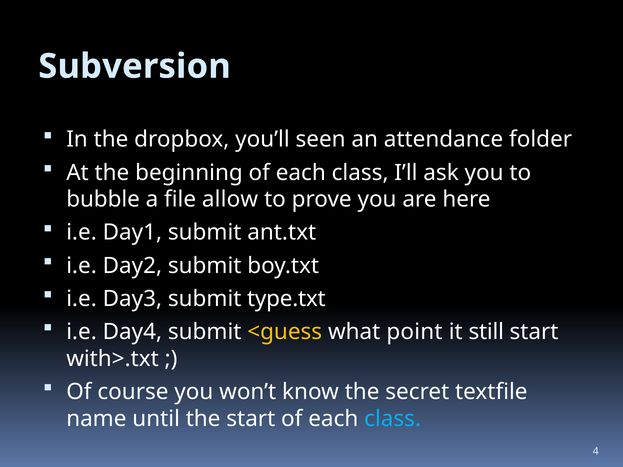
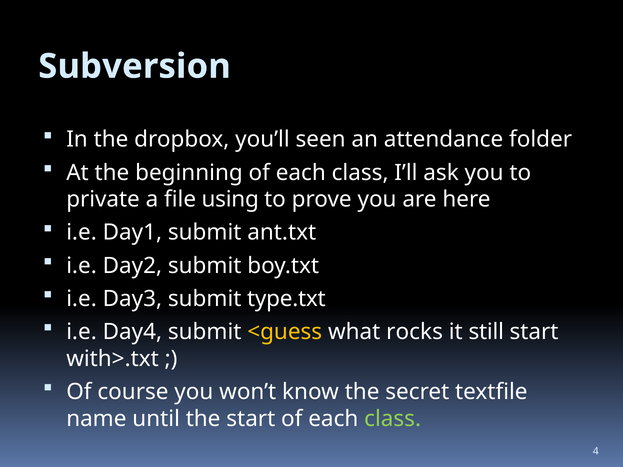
bubble: bubble -> private (103, 200)
allow: allow -> using (230, 200)
point: point -> rocks (415, 332)
class colour: light blue -> light green (393, 419)
